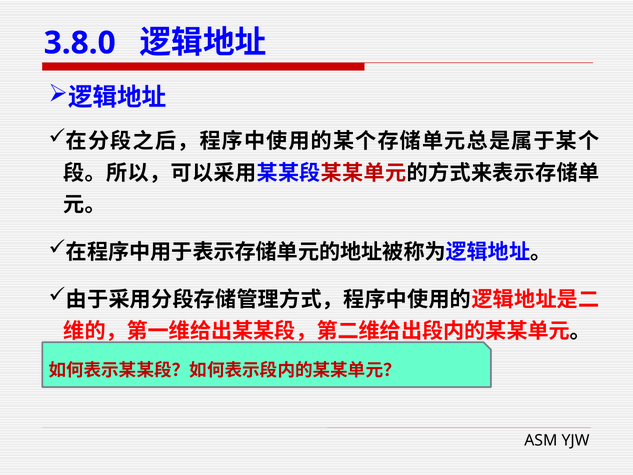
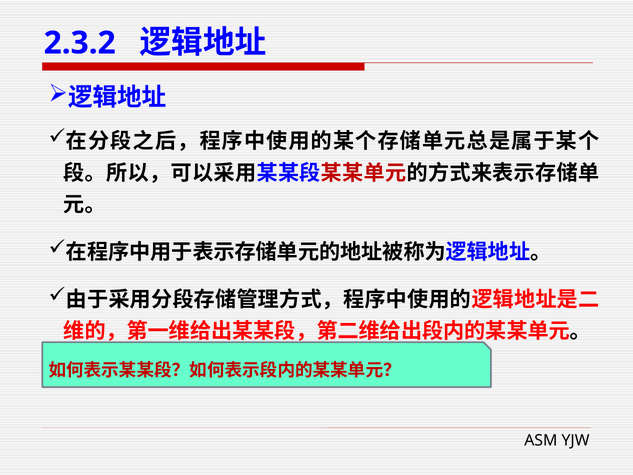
3.8.0: 3.8.0 -> 2.3.2 (80, 43)
